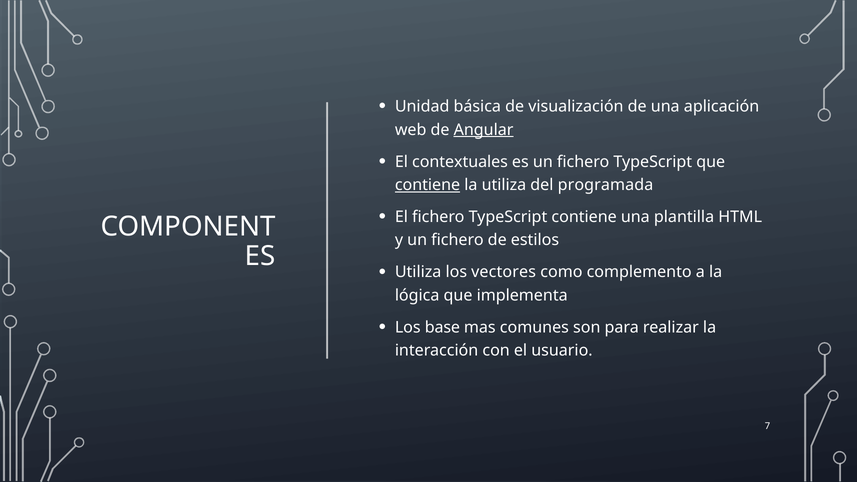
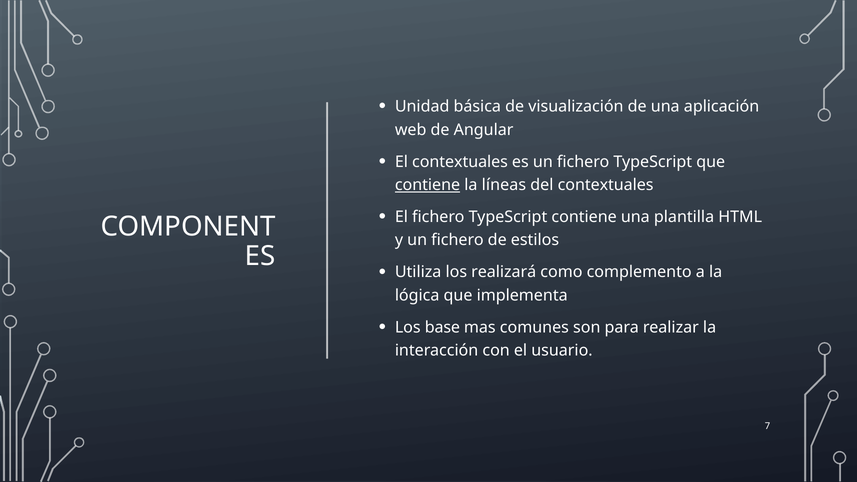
Angular underline: present -> none (484, 130)
la utiliza: utiliza -> líneas (504, 185)
del programada: programada -> contextuales (606, 185)
vectores: vectores -> realizará (504, 272)
